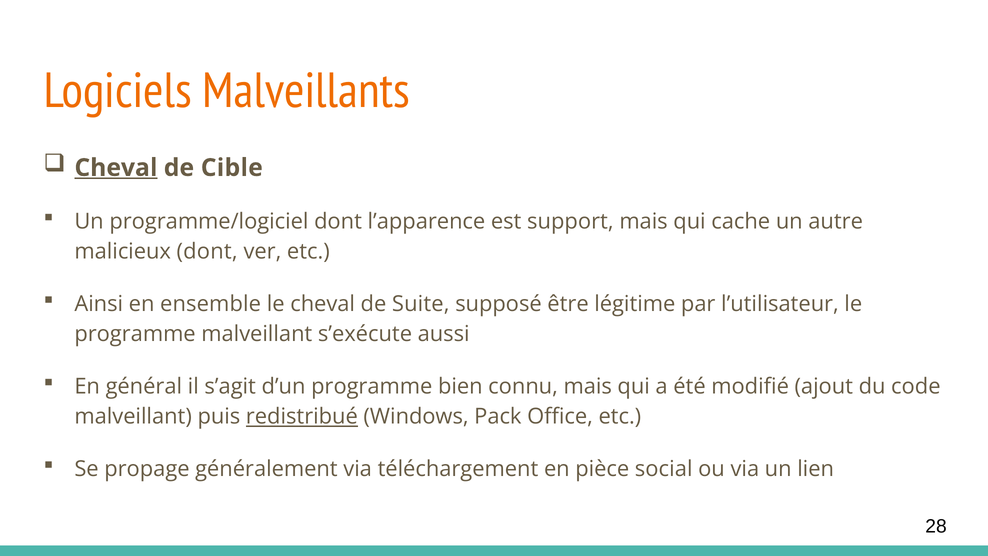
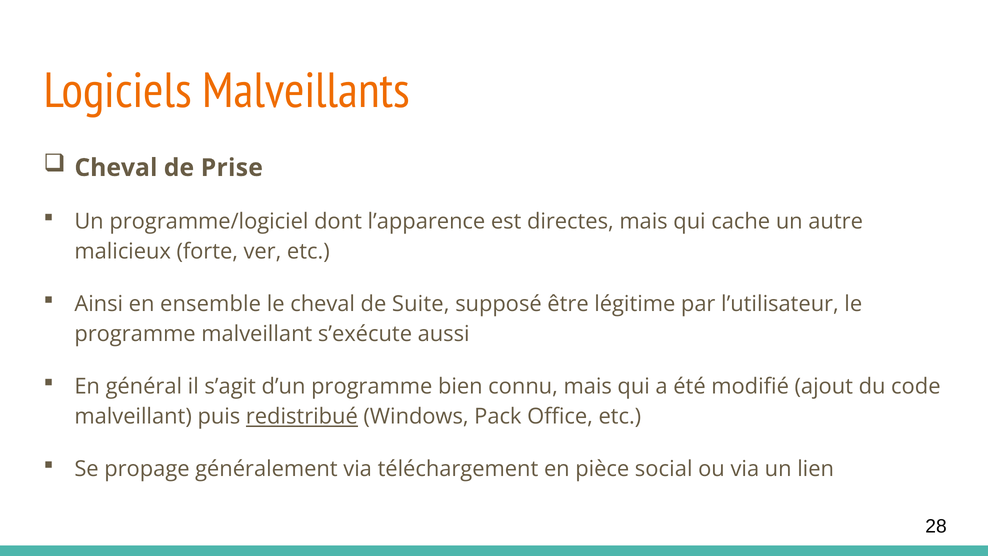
Cheval underline: present -> none (116, 168)
Cible: Cible -> Prise (232, 168)
support: support -> directes (570, 221)
malicieux dont: dont -> forte (207, 252)
